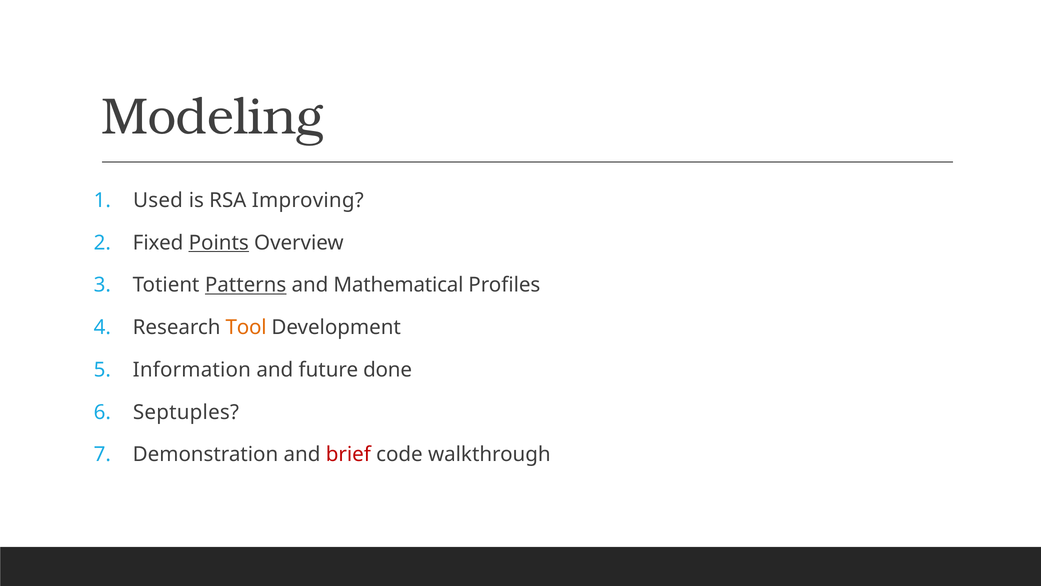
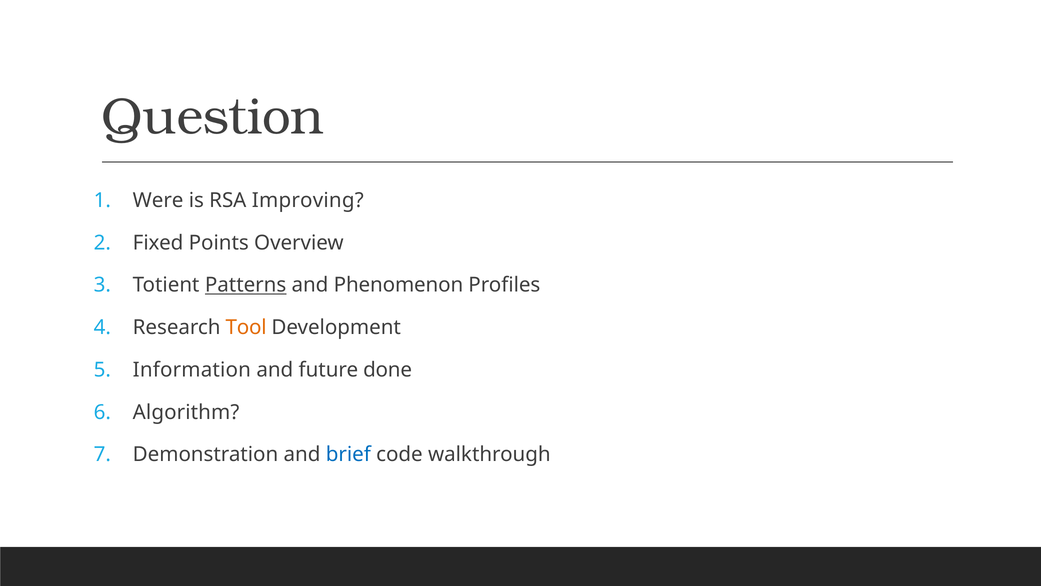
Modeling: Modeling -> Question (212, 117)
Used: Used -> Were (158, 200)
Points underline: present -> none (219, 243)
Mathematical: Mathematical -> Phenomenon (398, 285)
Septuples: Septuples -> Algorithm (186, 412)
brief colour: red -> blue (348, 454)
